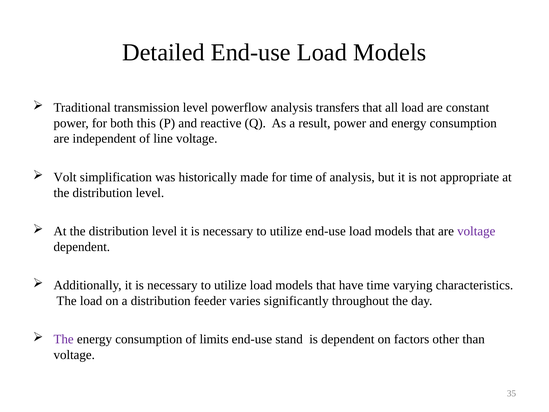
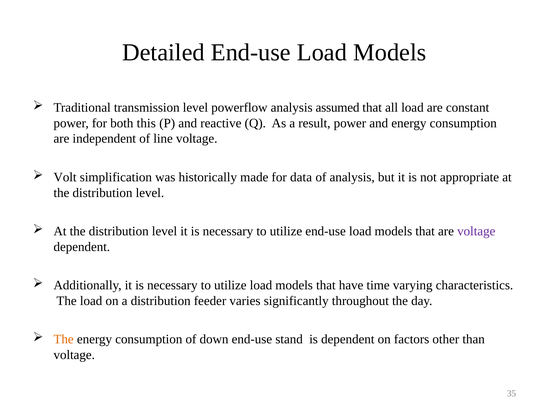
transfers: transfers -> assumed (338, 108)
for time: time -> data (301, 177)
The colour: purple -> orange (64, 339)
limits: limits -> down (214, 339)
